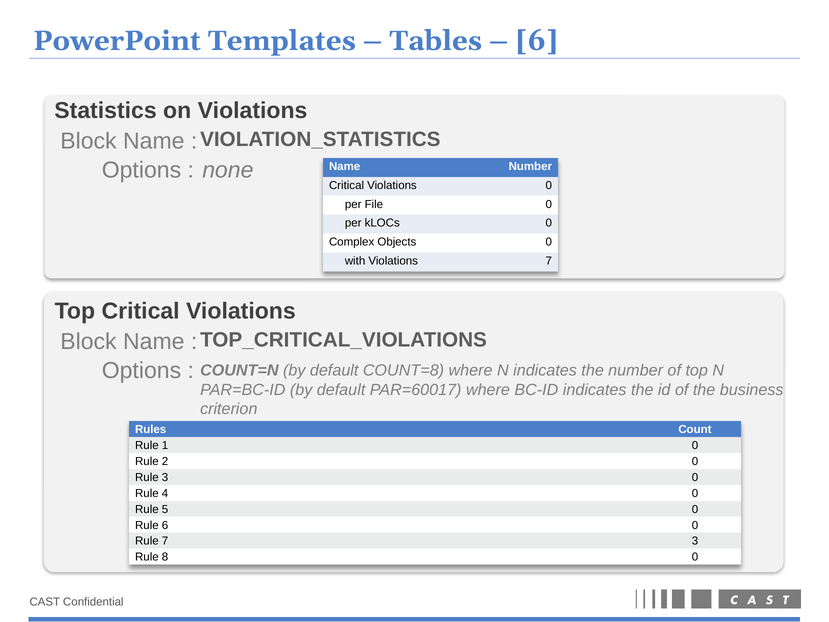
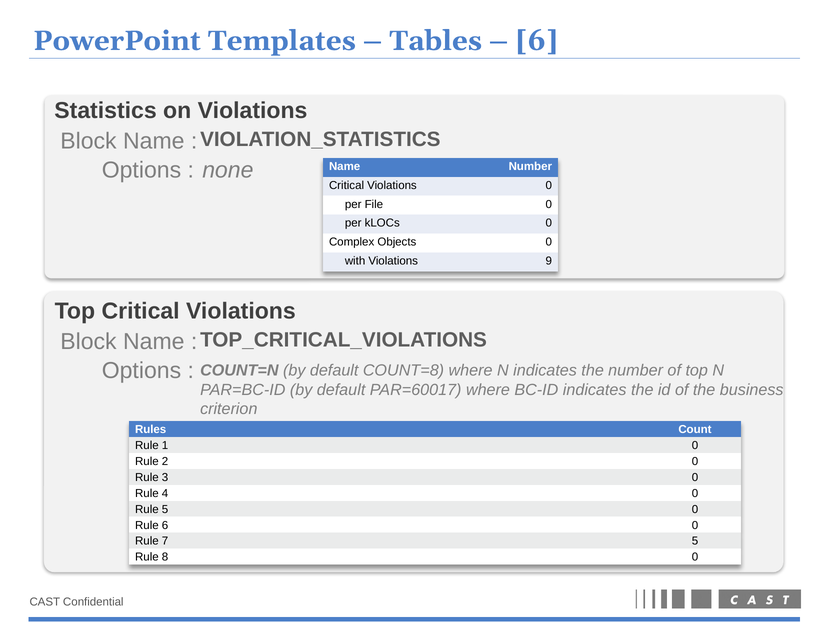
Violations 7: 7 -> 9 (549, 261)
7 3: 3 -> 5 (695, 541)
